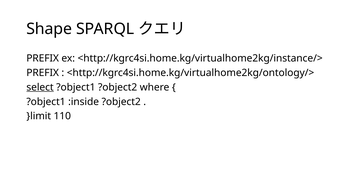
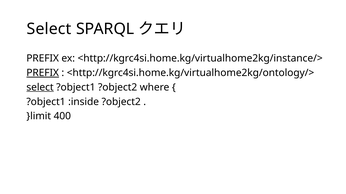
Shape: Shape -> Select (49, 29)
PREFIX underline: none -> present (43, 73)
110: 110 -> 400 (62, 117)
